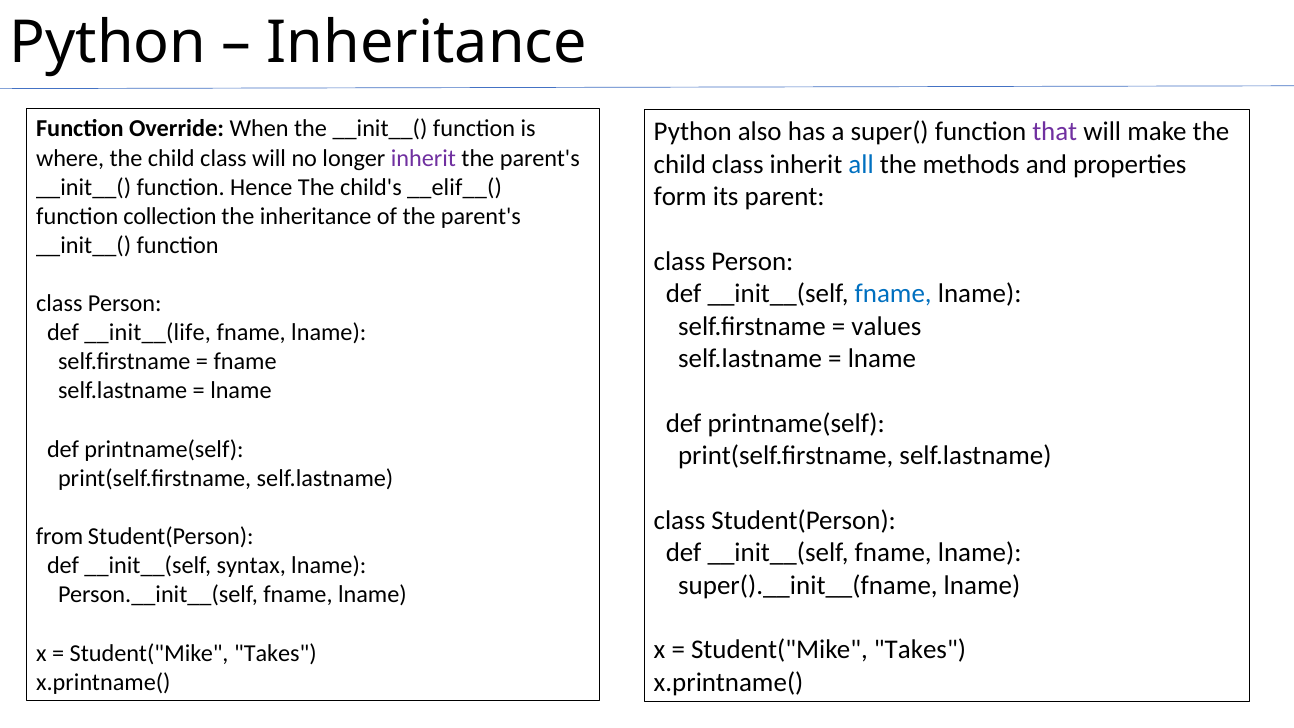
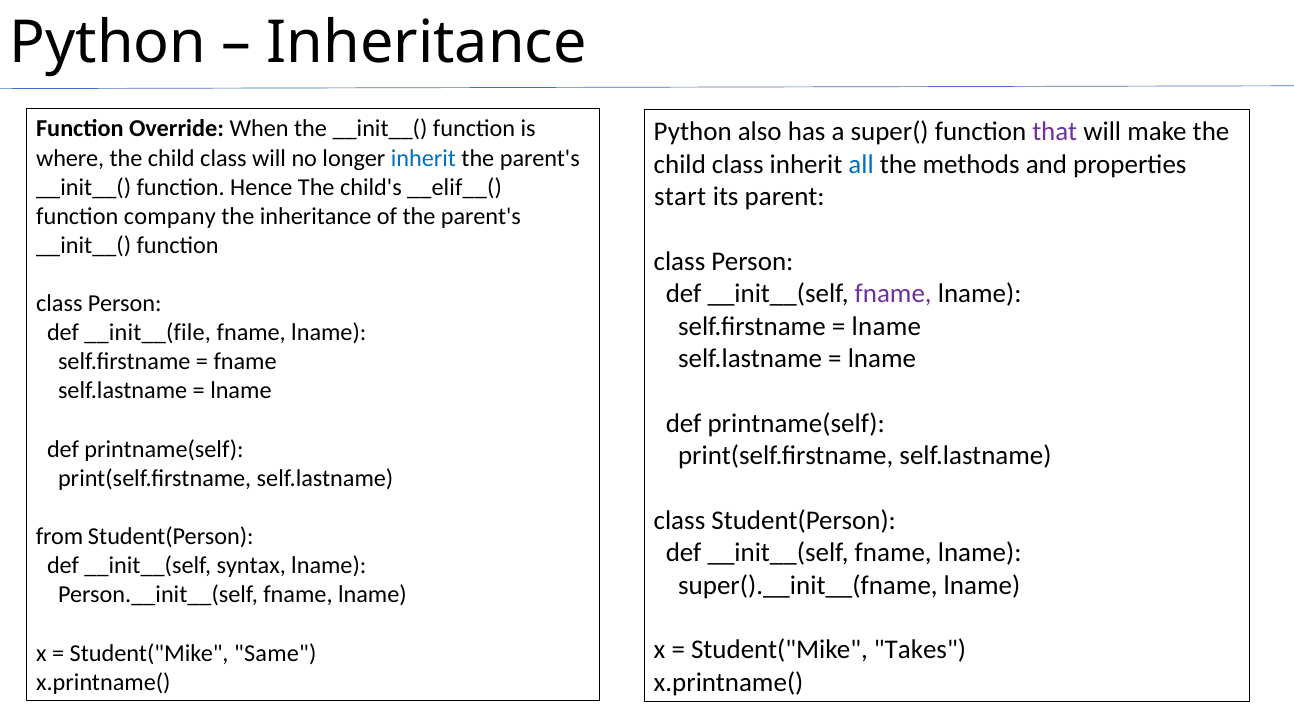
inherit colour: purple -> blue (423, 158)
form: form -> start (680, 197)
collection: collection -> company (170, 216)
fname colour: blue -> purple (893, 294)
values: values -> lname (886, 326)
__init__(life: __init__(life -> __init__(file (148, 333)
Takes: Takes -> Same (275, 653)
